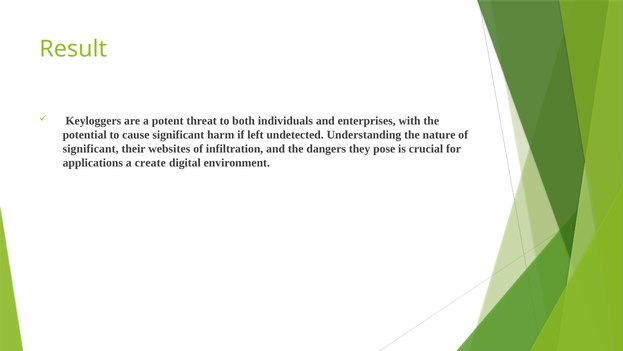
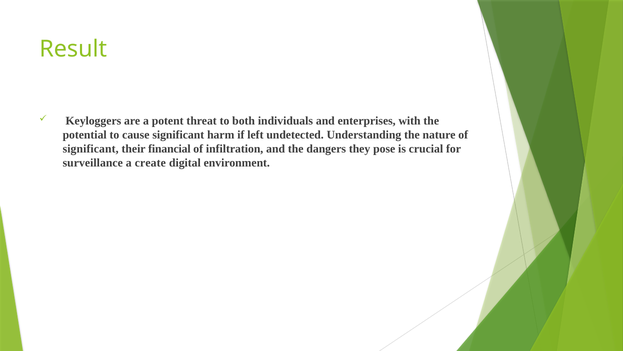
websites: websites -> financial (169, 149)
applications: applications -> surveillance (93, 163)
